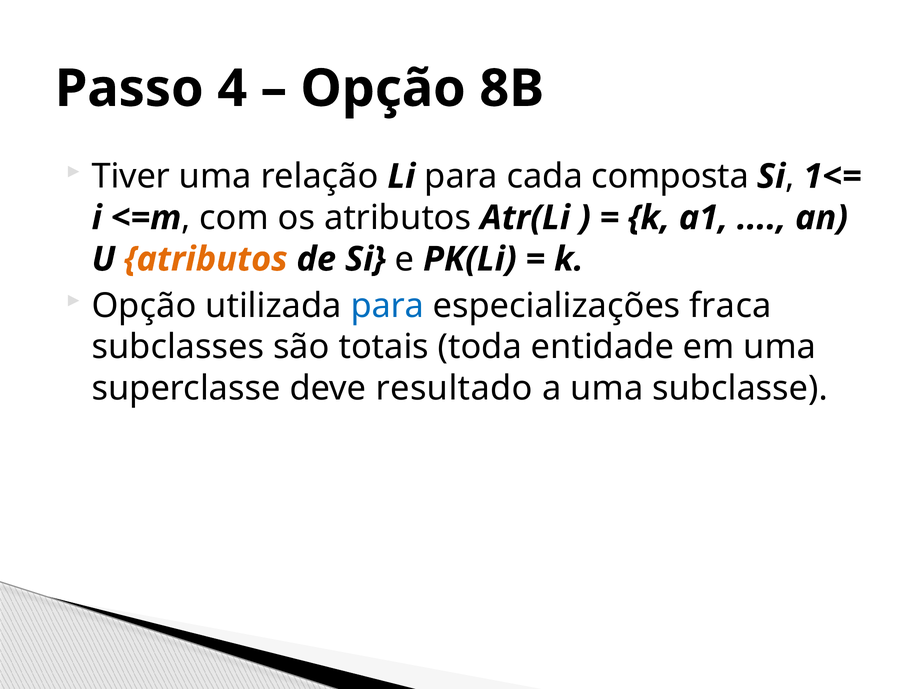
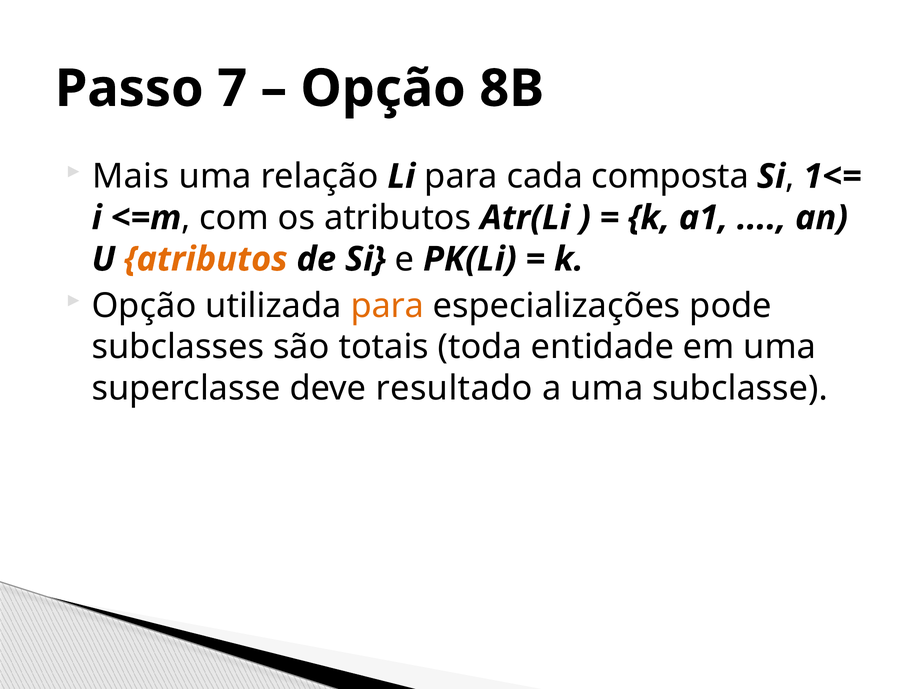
4: 4 -> 7 (232, 89)
Tiver: Tiver -> Mais (131, 176)
para colour: blue -> orange (387, 305)
fraca: fraca -> pode (731, 305)
